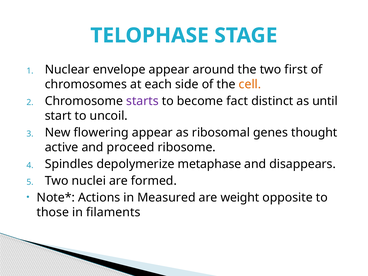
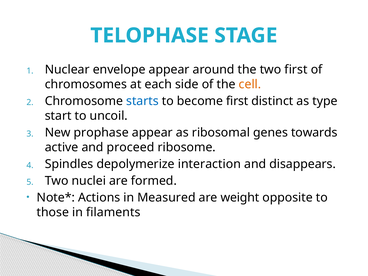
starts colour: purple -> blue (142, 101)
become fact: fact -> first (237, 101)
until: until -> type (325, 101)
flowering: flowering -> prophase (101, 133)
thought: thought -> towards (314, 133)
metaphase: metaphase -> interaction (209, 164)
